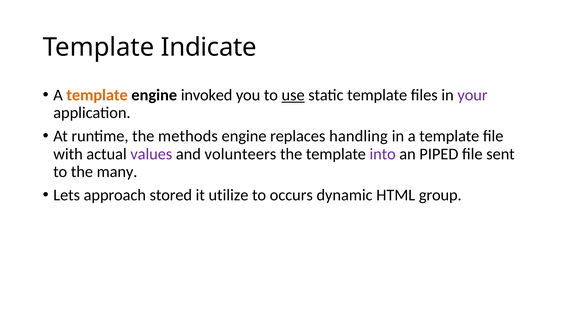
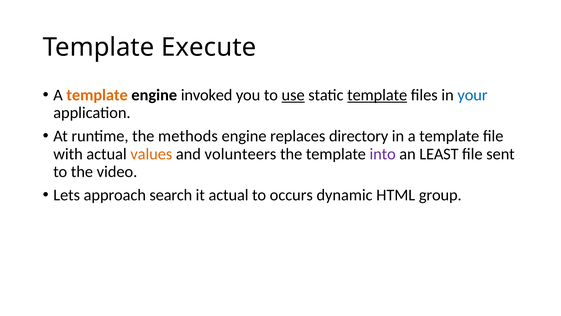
Indicate: Indicate -> Execute (209, 47)
template underline: none -> present (377, 95)
your colour: purple -> blue (472, 95)
handling: handling -> directory (359, 136)
values colour: purple -> orange (151, 154)
PIPED: PIPED -> LEAST (439, 154)
many: many -> video (117, 171)
stored: stored -> search (171, 195)
it utilize: utilize -> actual (229, 195)
